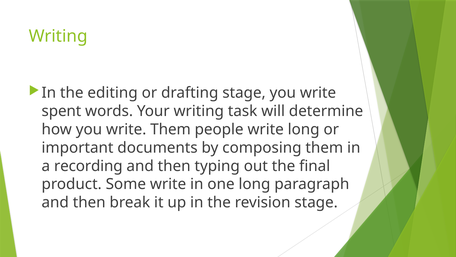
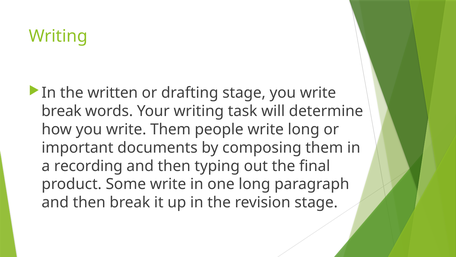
editing: editing -> written (113, 93)
spent: spent -> break (61, 111)
